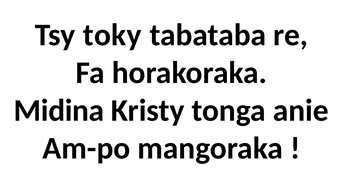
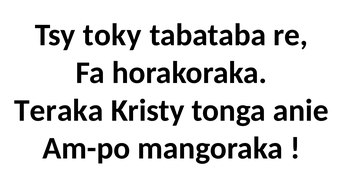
Midina: Midina -> Teraka (59, 110)
